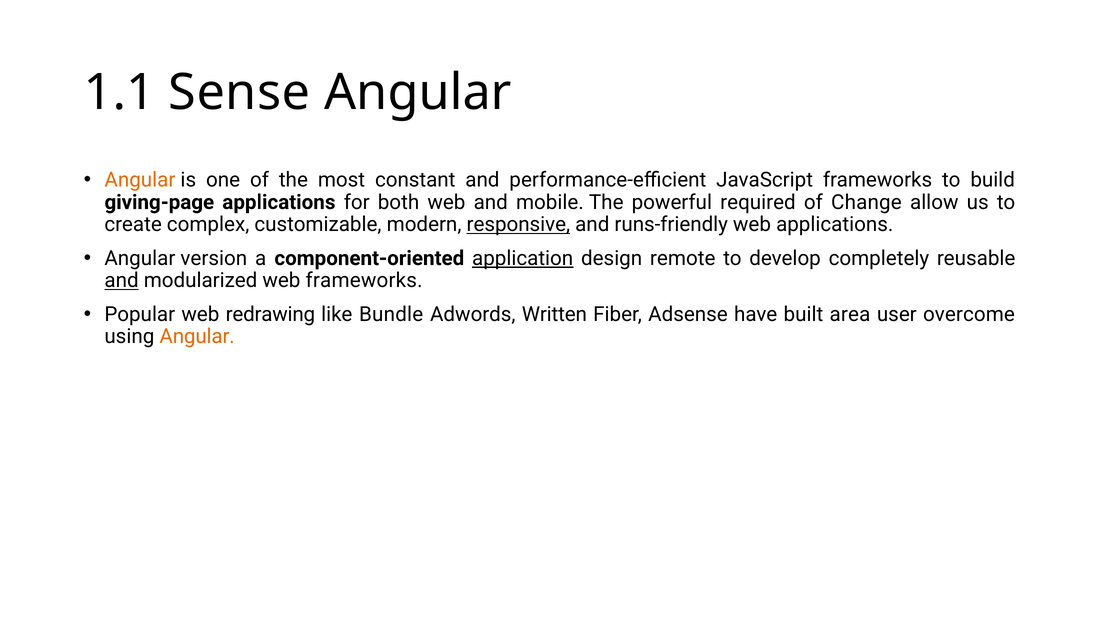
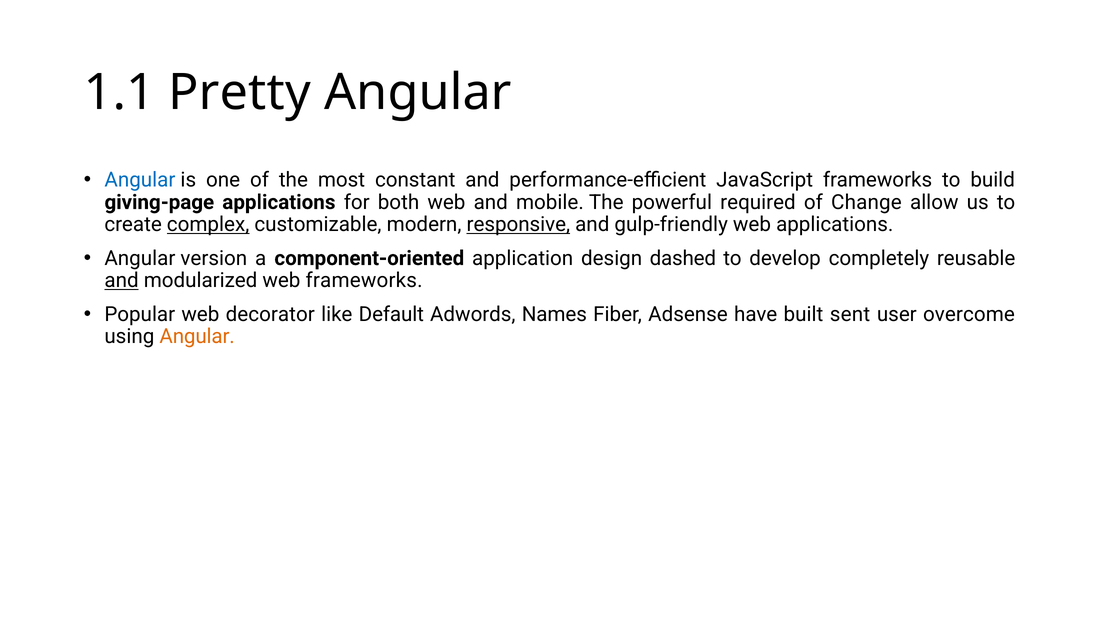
Sense: Sense -> Pretty (239, 92)
Angular colour: orange -> blue (140, 180)
complex underline: none -> present (208, 224)
runs-friendly: runs-friendly -> gulp-friendly (671, 224)
application underline: present -> none (523, 258)
remote: remote -> dashed (683, 258)
redrawing: redrawing -> decorator (270, 314)
Bundle: Bundle -> Default (391, 314)
Written: Written -> Names (554, 314)
area: area -> sent (850, 314)
